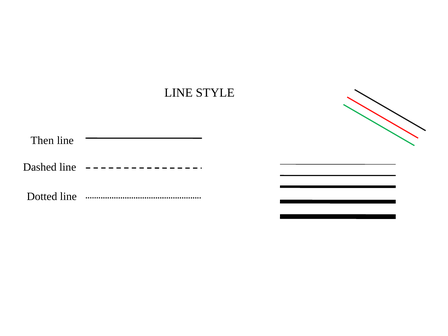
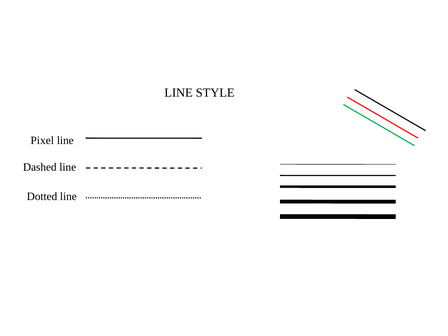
Then: Then -> Pixel (42, 140)
